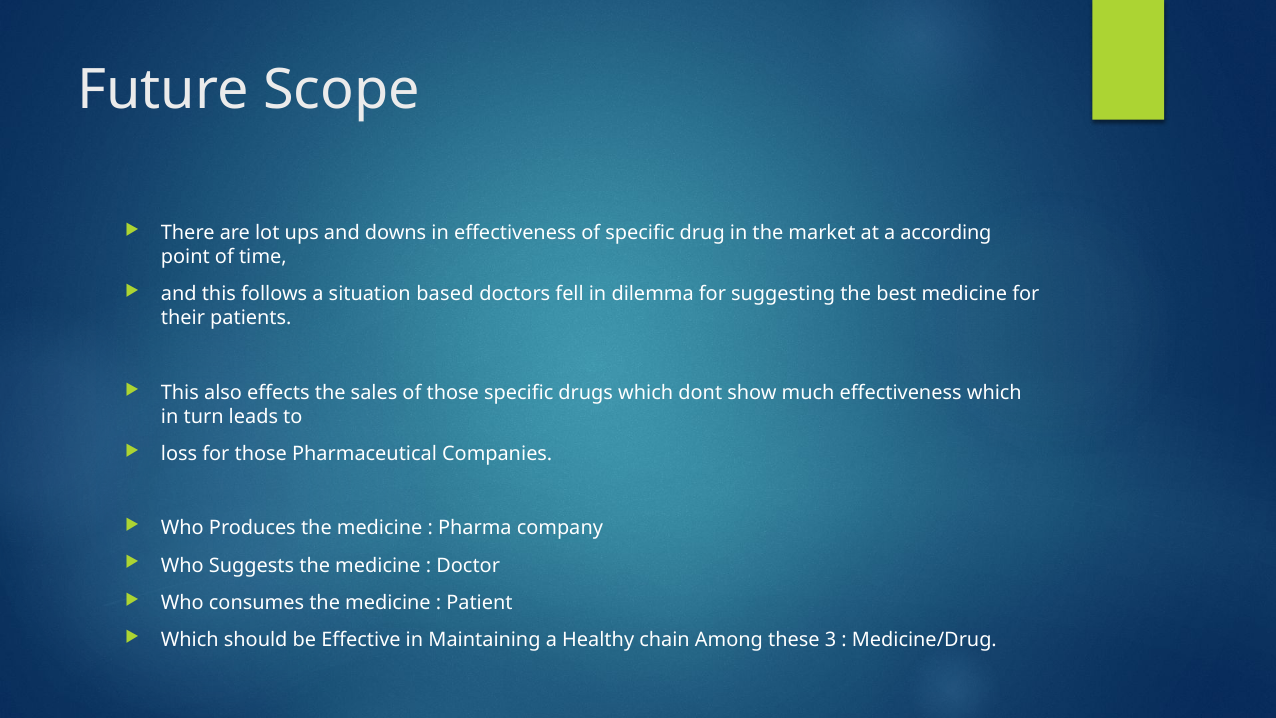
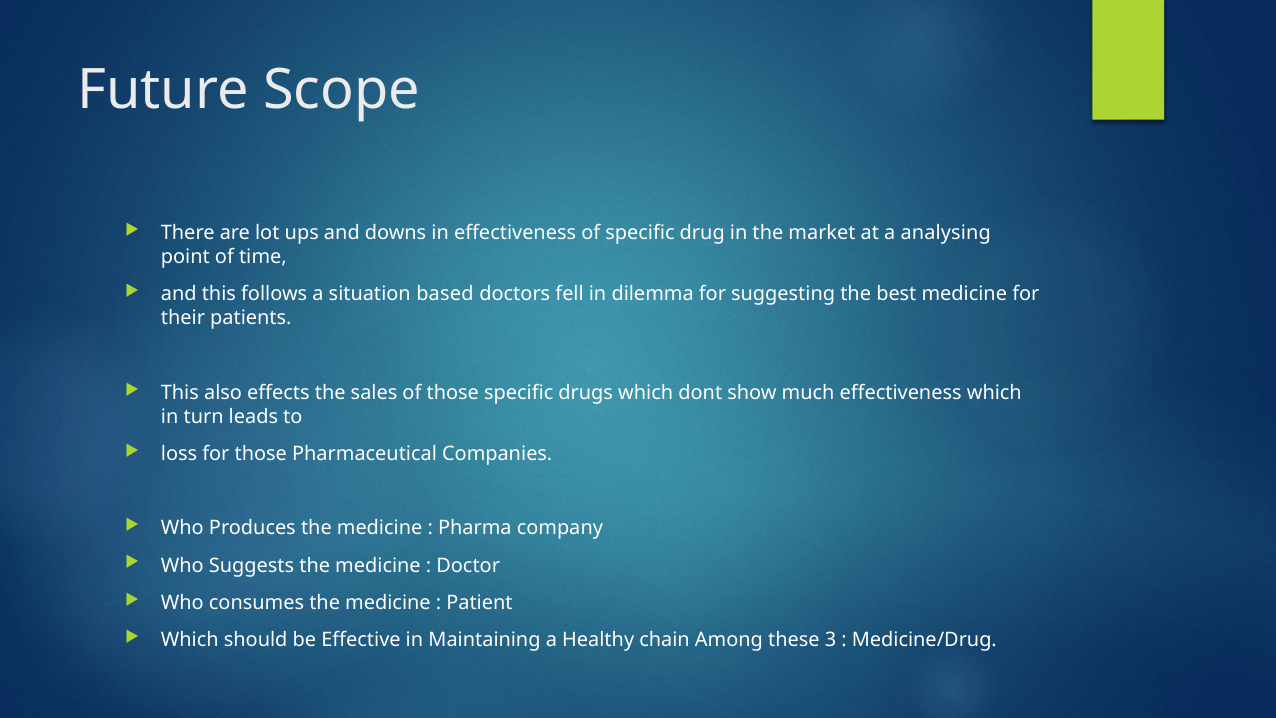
according: according -> analysing (946, 233)
